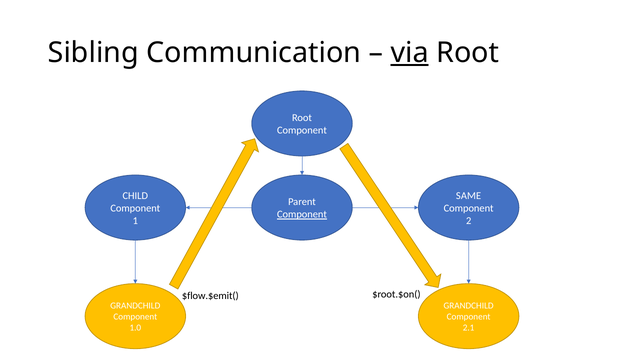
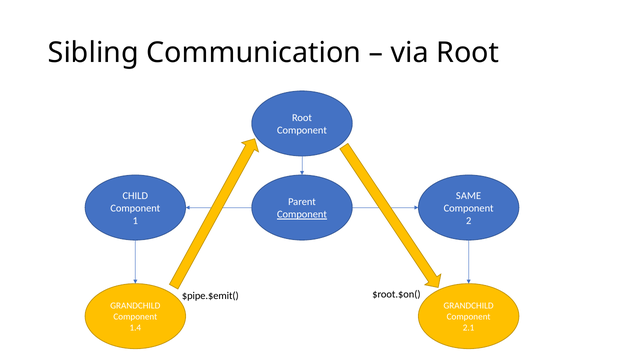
via underline: present -> none (410, 53)
$flow.$emit(: $flow.$emit( -> $pipe.$emit( (210, 295)
1.0: 1.0 -> 1.4 (135, 327)
